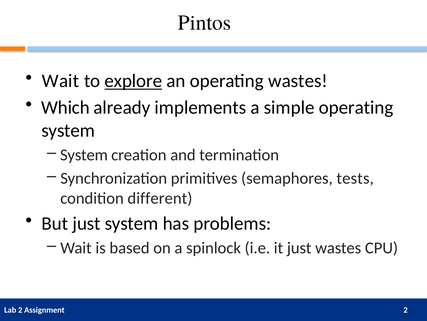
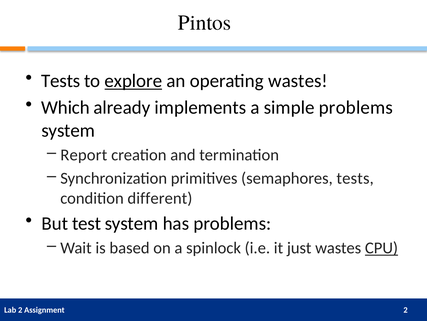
Wait: Wait -> Tests (61, 81)
simple operating: operating -> problems (356, 107)
System: System -> Report (84, 155)
But just: just -> test (87, 223)
CPU underline: none -> present (381, 248)
